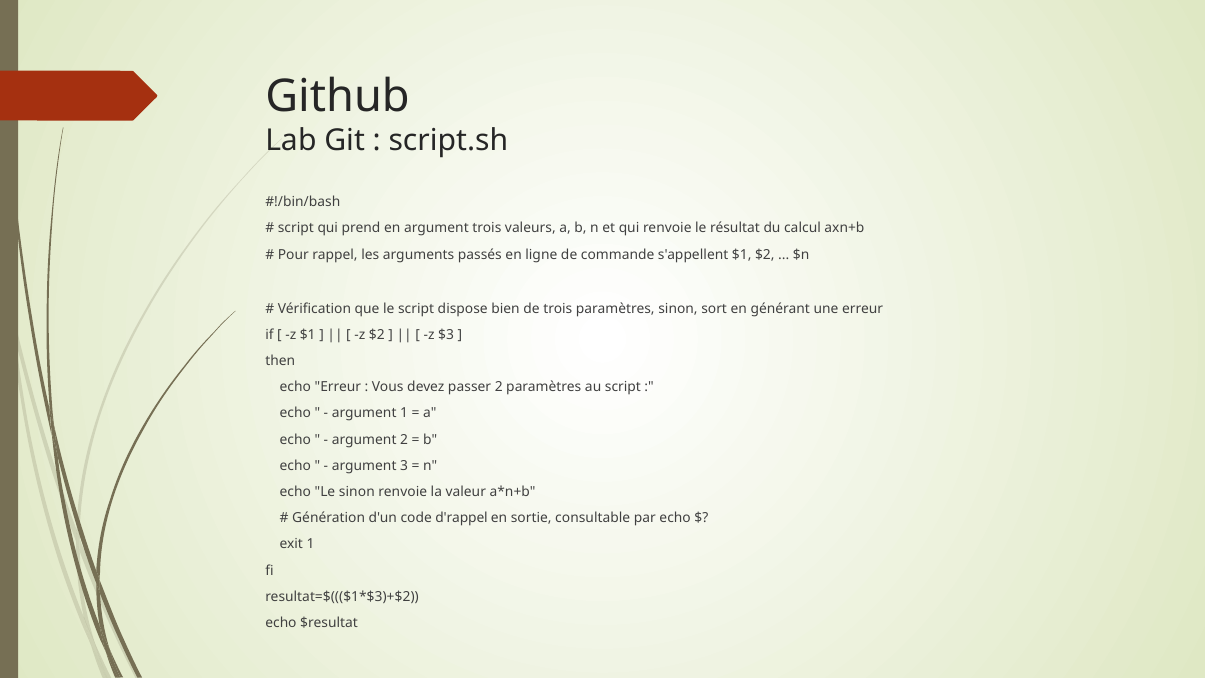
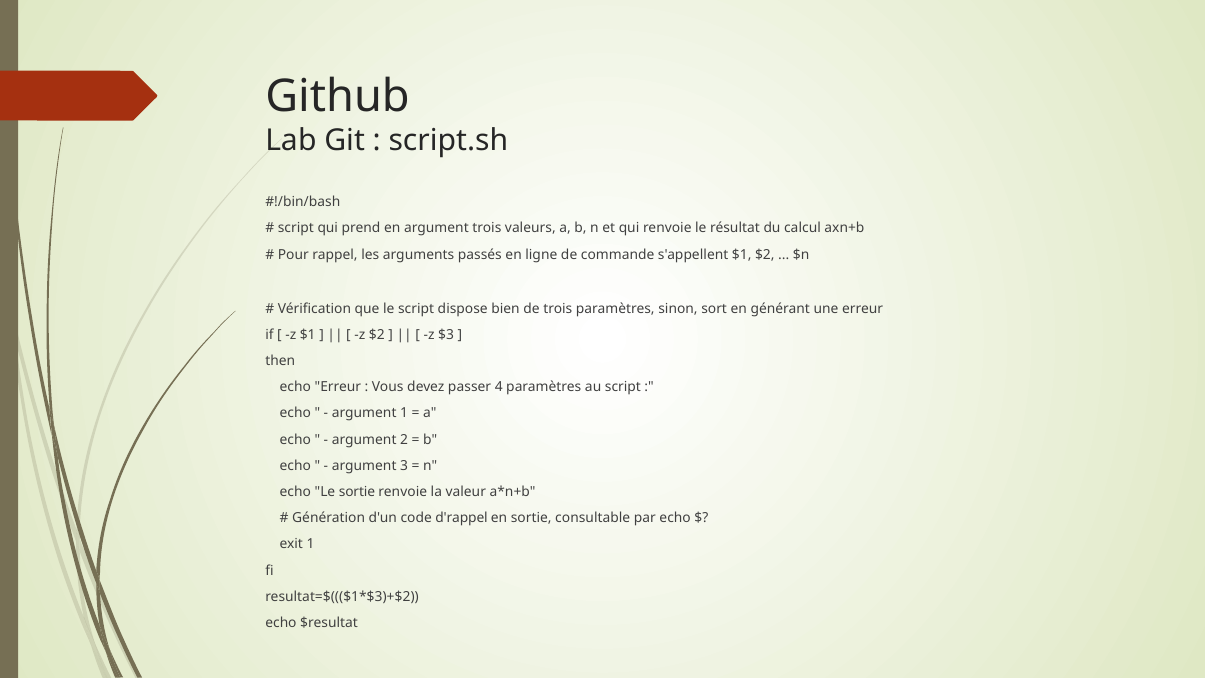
passer 2: 2 -> 4 (499, 387)
Le sinon: sinon -> sortie (357, 492)
